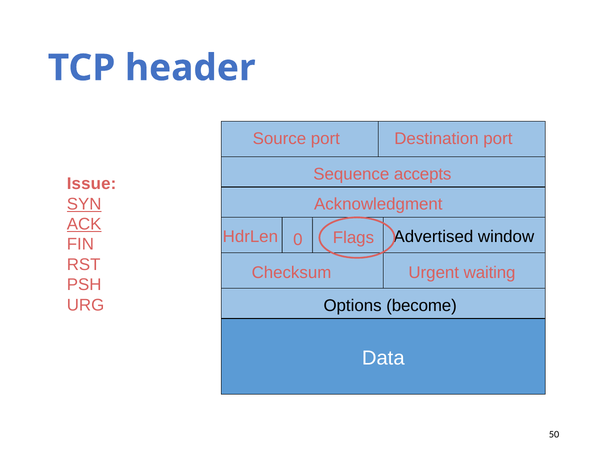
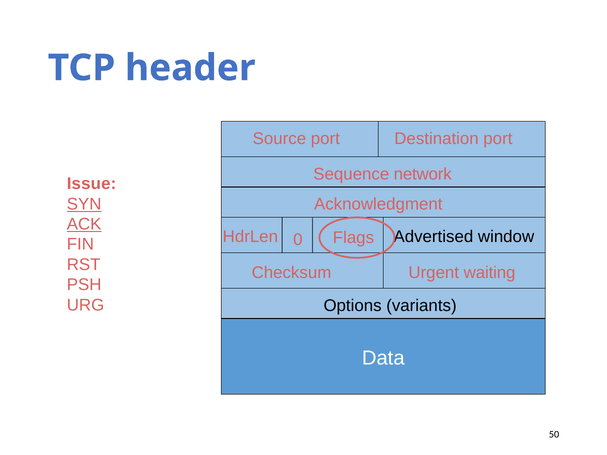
accepts: accepts -> network (423, 174)
become: become -> variants (421, 306)
